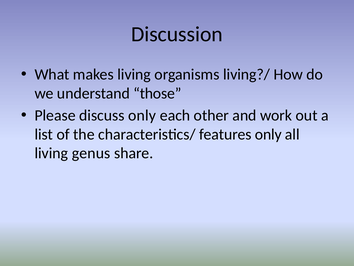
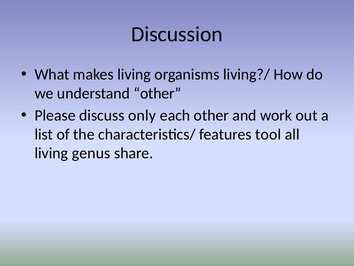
understand those: those -> other (157, 93)
features only: only -> tool (268, 134)
